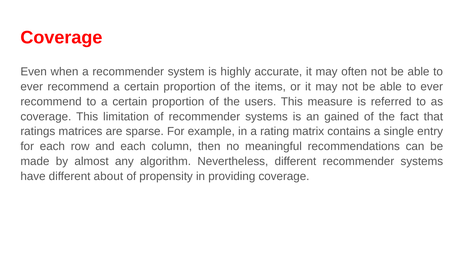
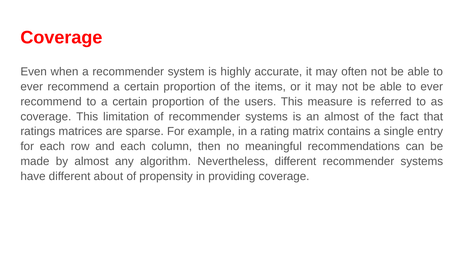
an gained: gained -> almost (342, 117)
